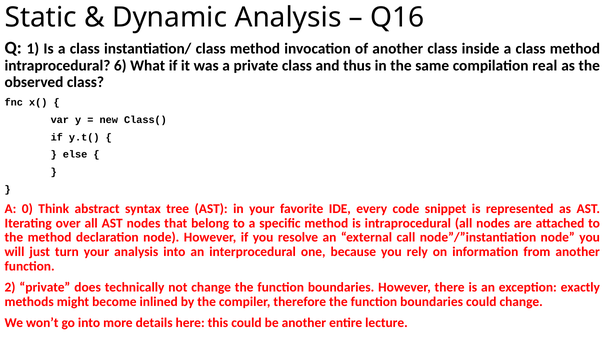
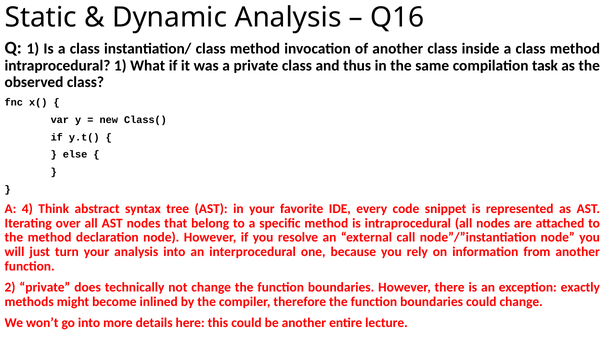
intraprocedural 6: 6 -> 1 (120, 66)
real: real -> task (545, 66)
0: 0 -> 4 (27, 209)
